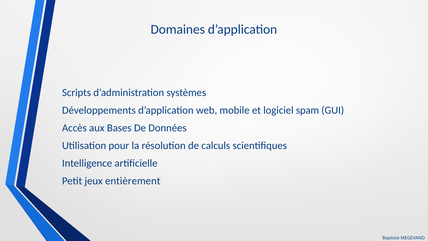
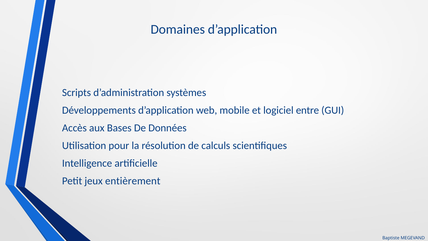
spam: spam -> entre (308, 110)
